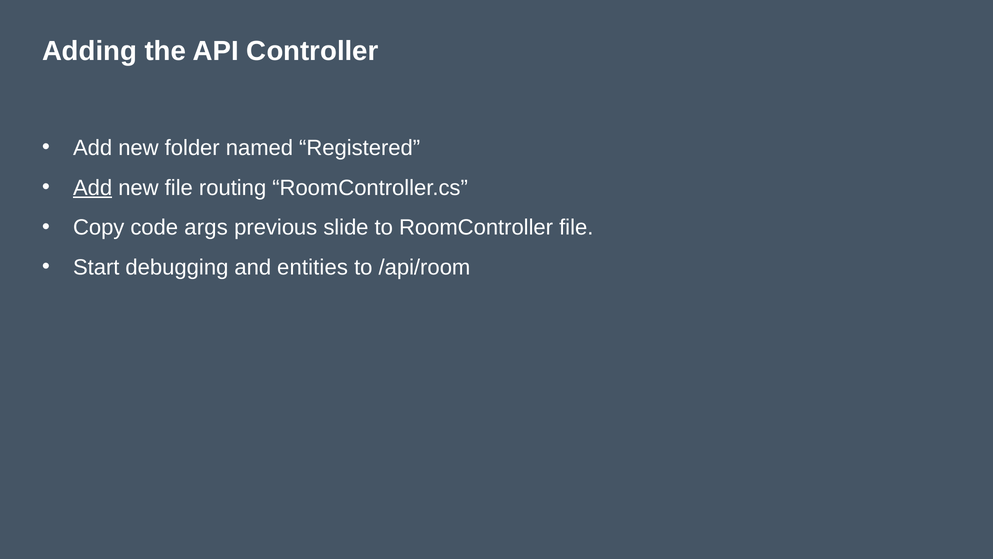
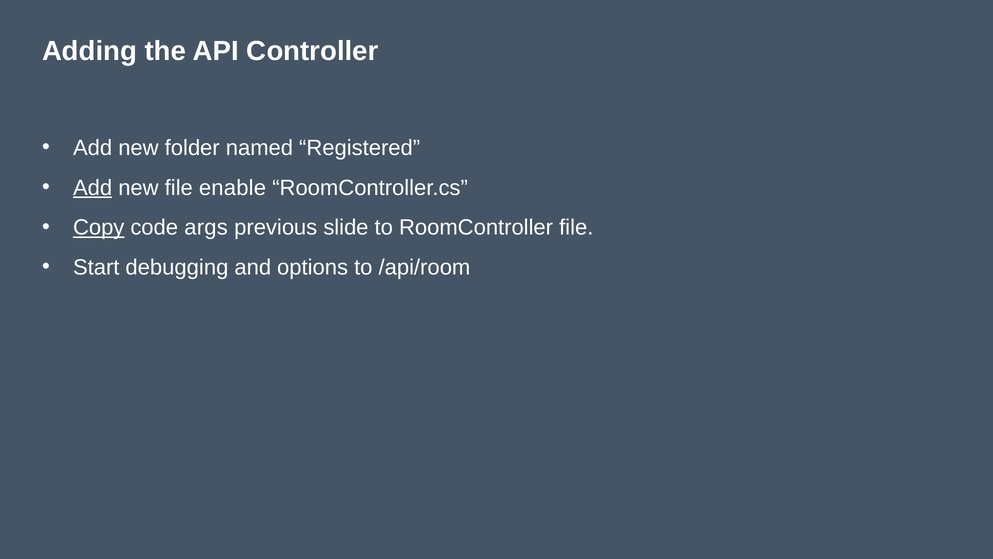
routing: routing -> enable (232, 188)
Copy underline: none -> present (99, 227)
entities: entities -> options (313, 267)
